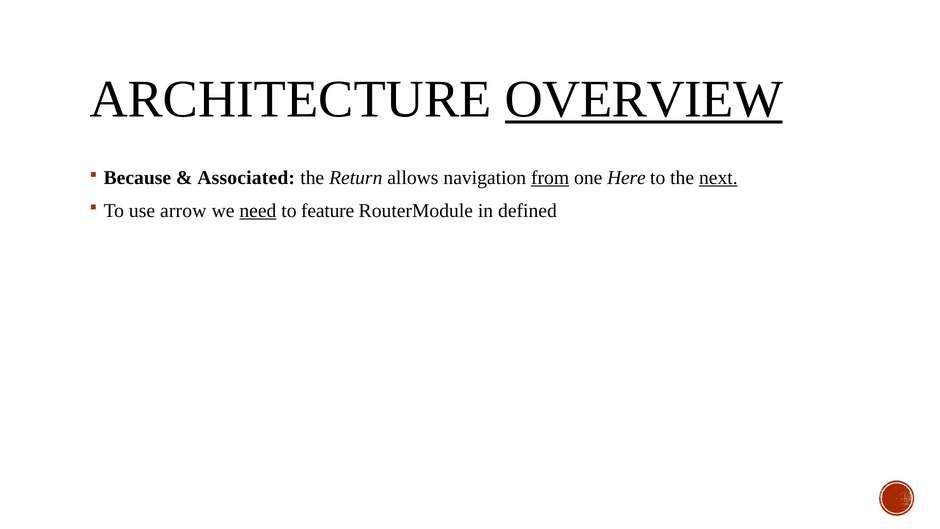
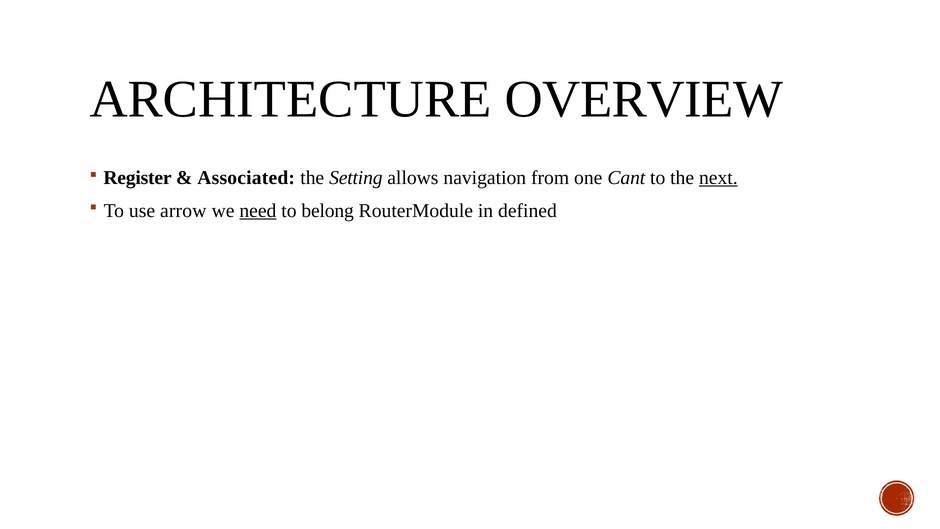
OVERVIEW underline: present -> none (644, 99)
Because: Because -> Register (137, 178)
Return: Return -> Setting (356, 178)
from underline: present -> none (550, 178)
Here: Here -> Cant (626, 178)
feature: feature -> belong (328, 210)
